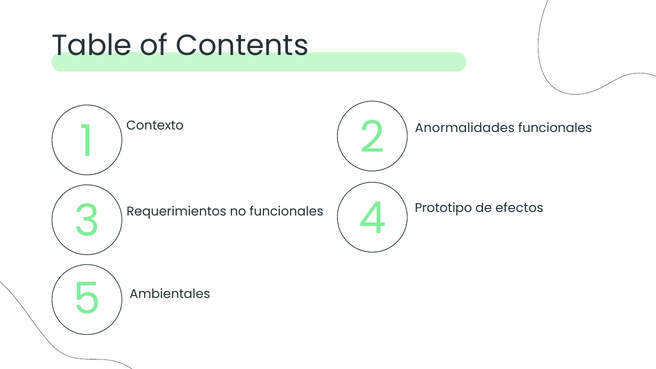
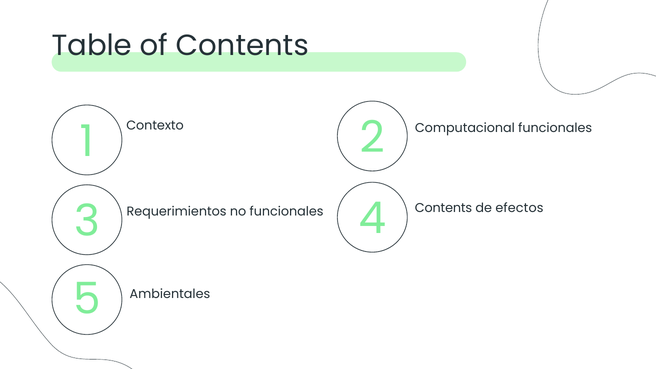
Anormalidades: Anormalidades -> Computacional (465, 128)
Prototipo: Prototipo -> Contents (443, 208)
